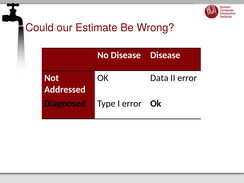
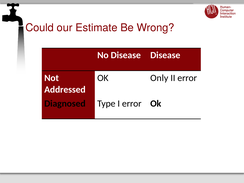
Data: Data -> Only (159, 78)
